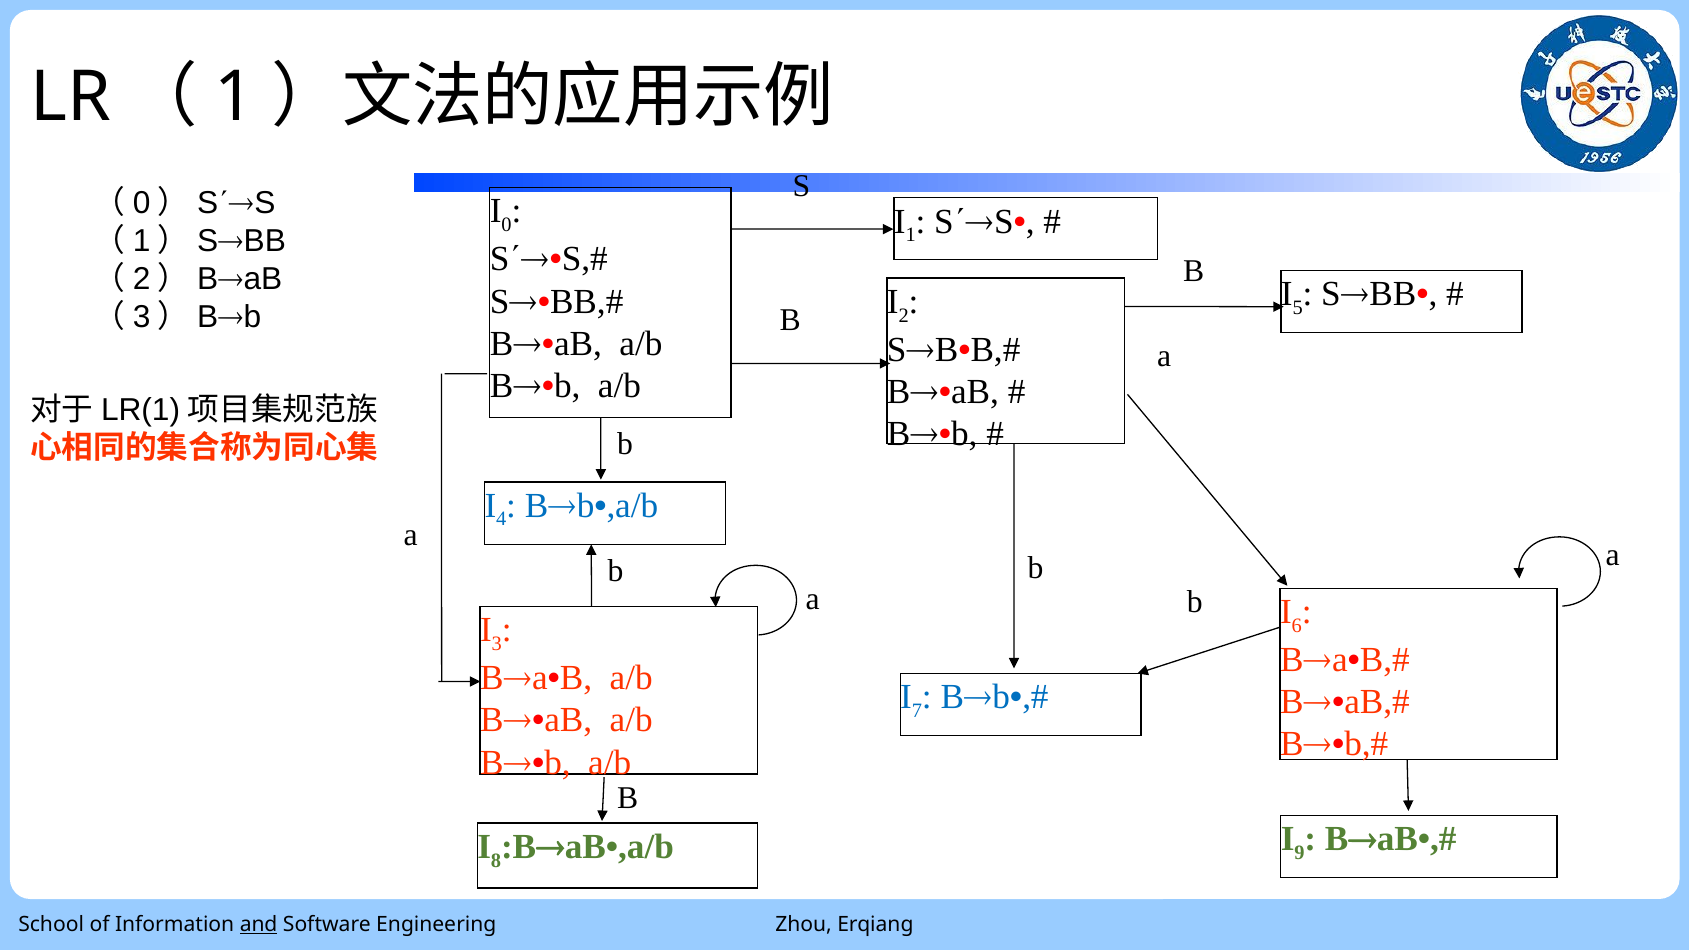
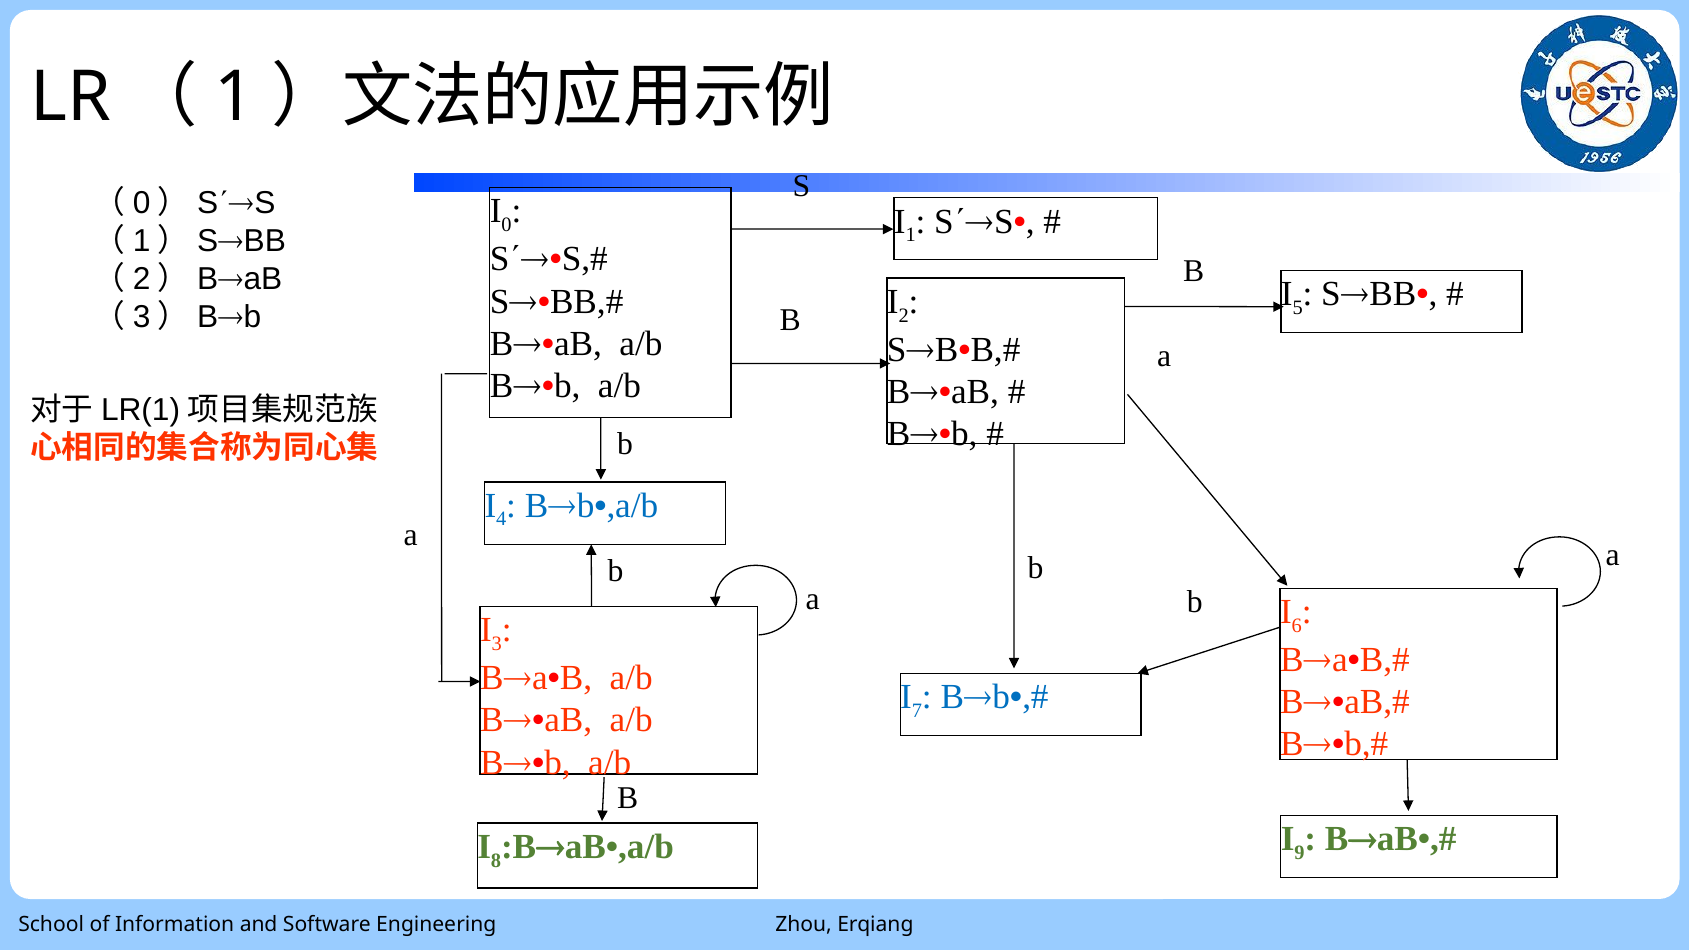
and underline: present -> none (259, 924)
